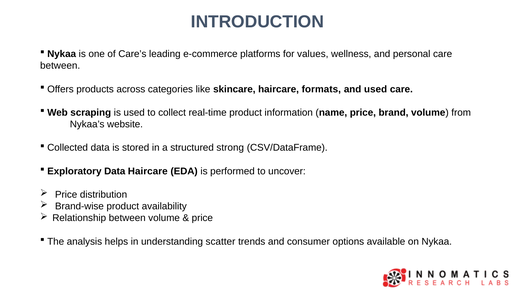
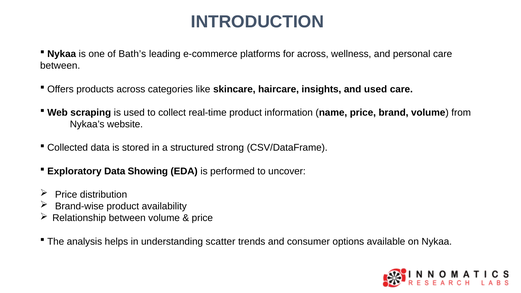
Care’s: Care’s -> Bath’s (132, 54)
for values: values -> across (313, 54)
formats: formats -> insights (321, 89)
Data Haircare: Haircare -> Showing (148, 171)
